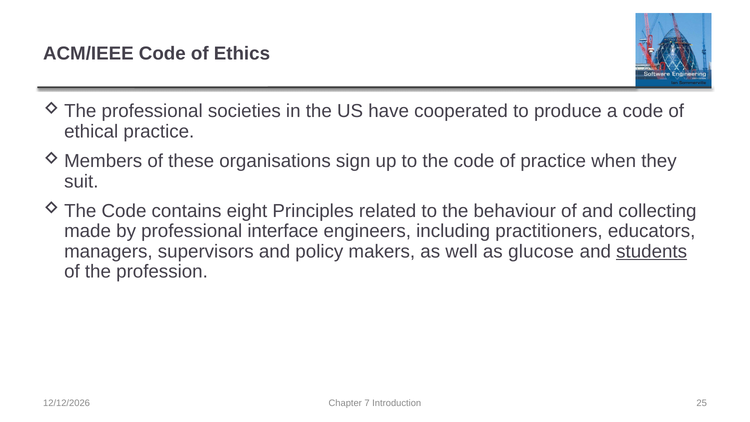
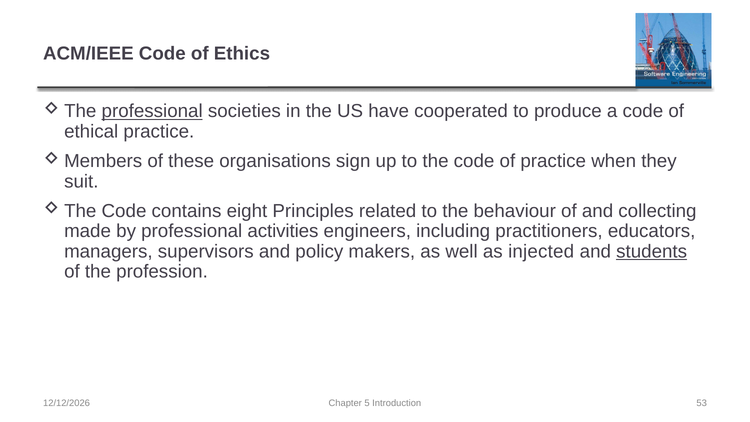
professional underline: none -> present (152, 111)
interface: interface -> activities (283, 231)
glucose: glucose -> injected (541, 251)
7: 7 -> 5 (367, 403)
25: 25 -> 53 (702, 403)
